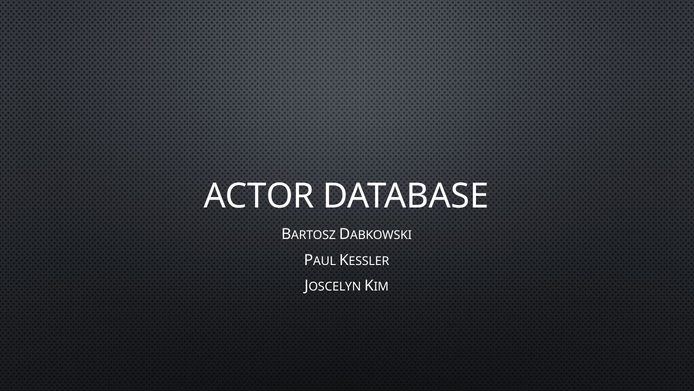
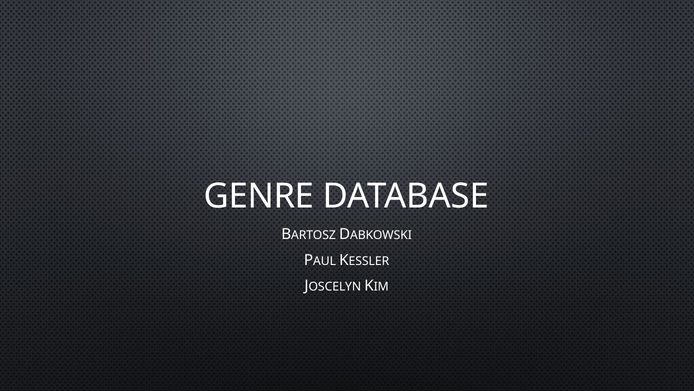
ACTOR: ACTOR -> GENRE (259, 196)
